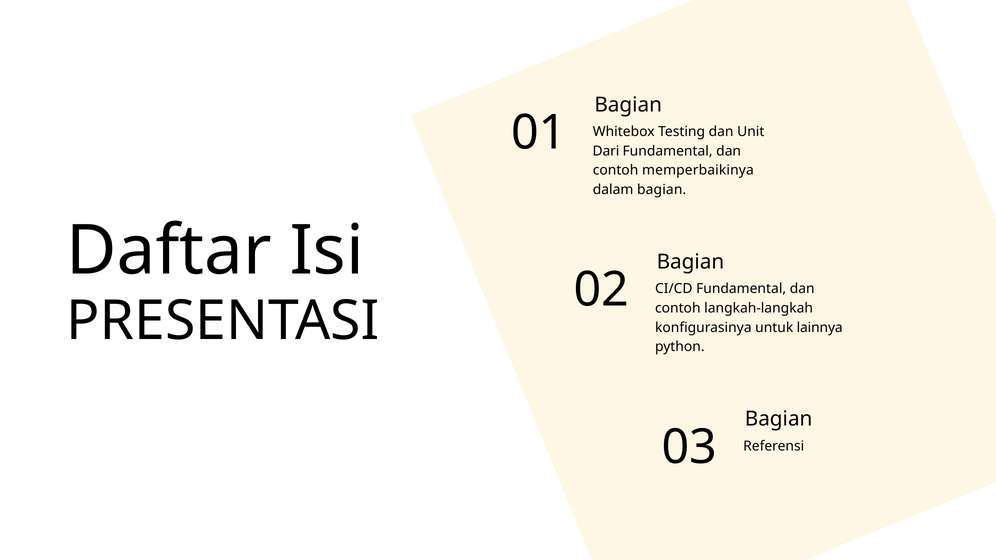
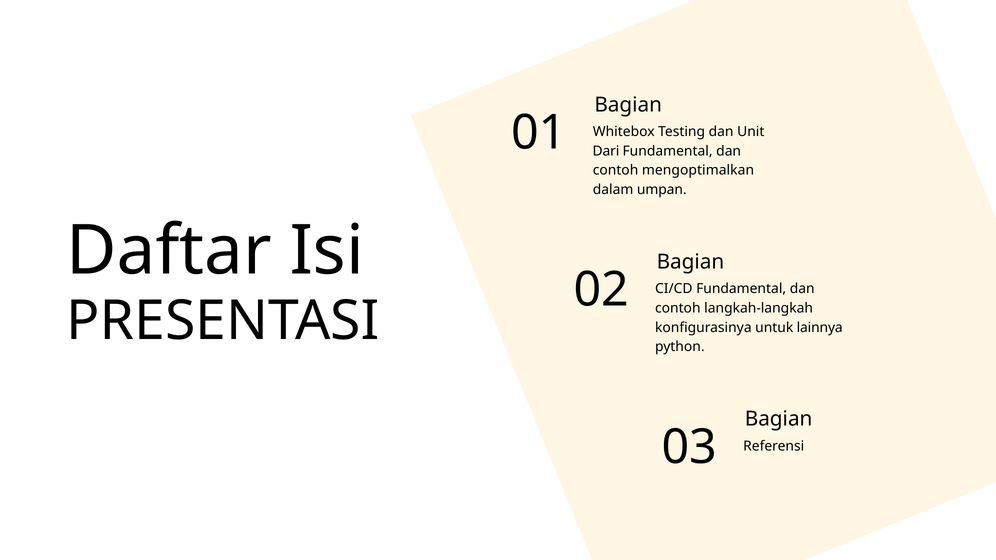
memperbaikinya: memperbaikinya -> mengoptimalkan (698, 170)
dalam bagian: bagian -> umpan (662, 190)
